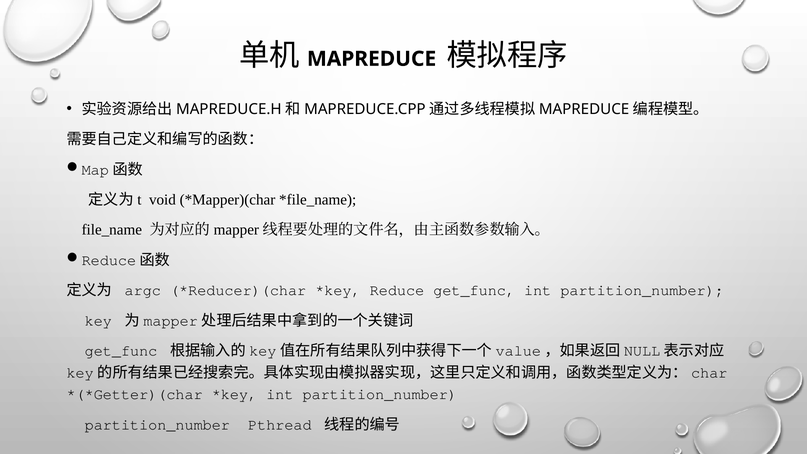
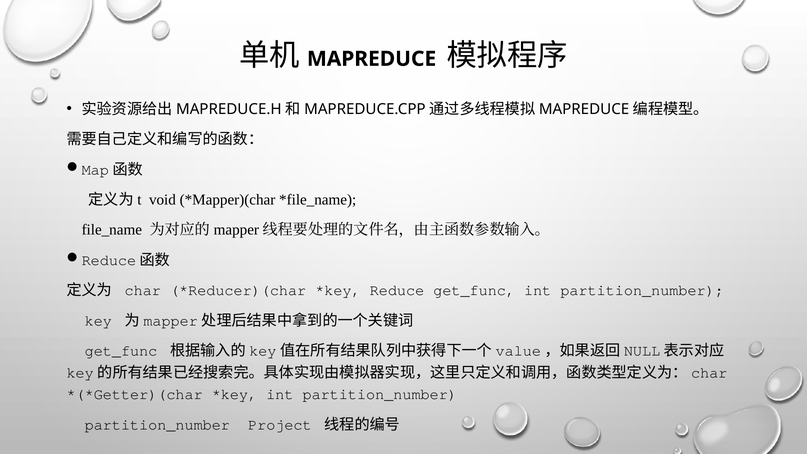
argc: argc -> char (143, 290)
Pthread: Pthread -> Project (280, 424)
